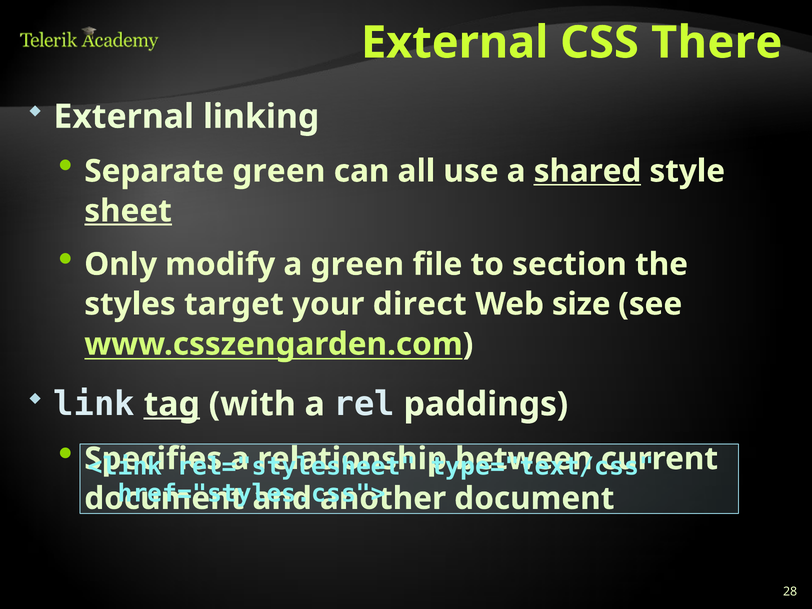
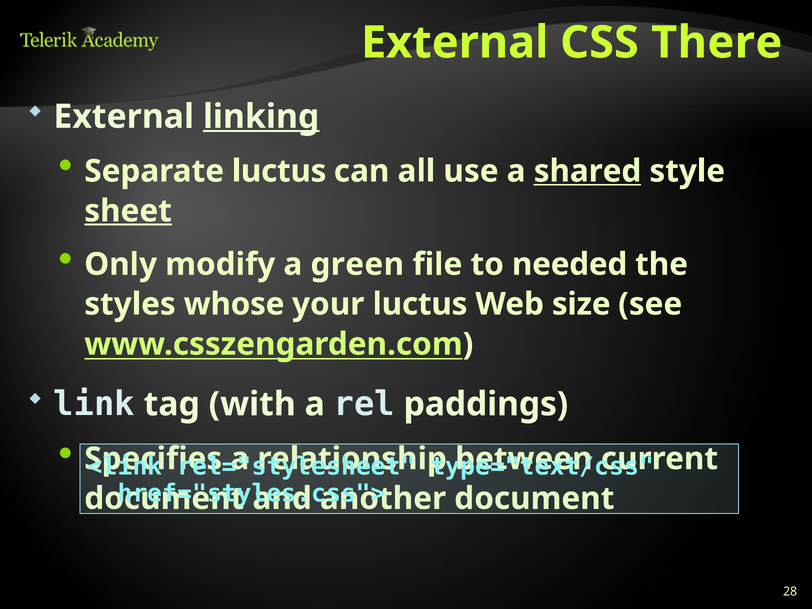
linking underline: none -> present (261, 117)
Separate green: green -> luctus (279, 171)
section: section -> needed (570, 264)
target: target -> whose (234, 304)
your direct: direct -> luctus (420, 304)
tag underline: present -> none (172, 404)
